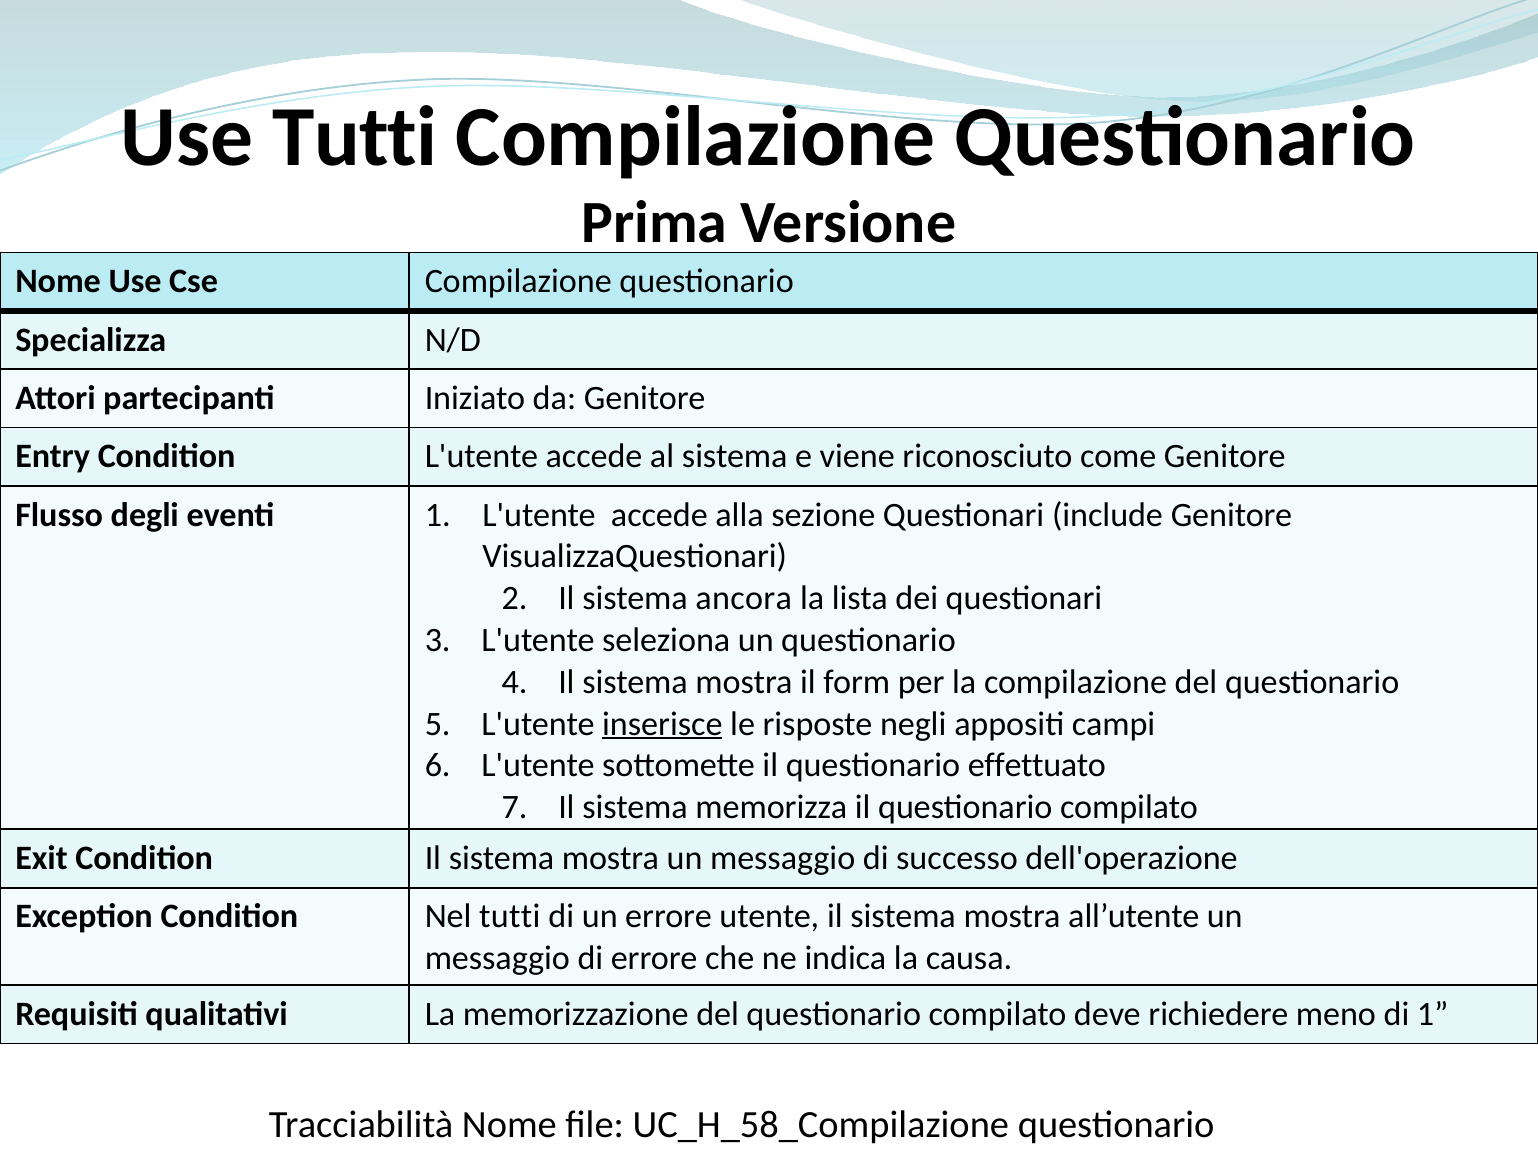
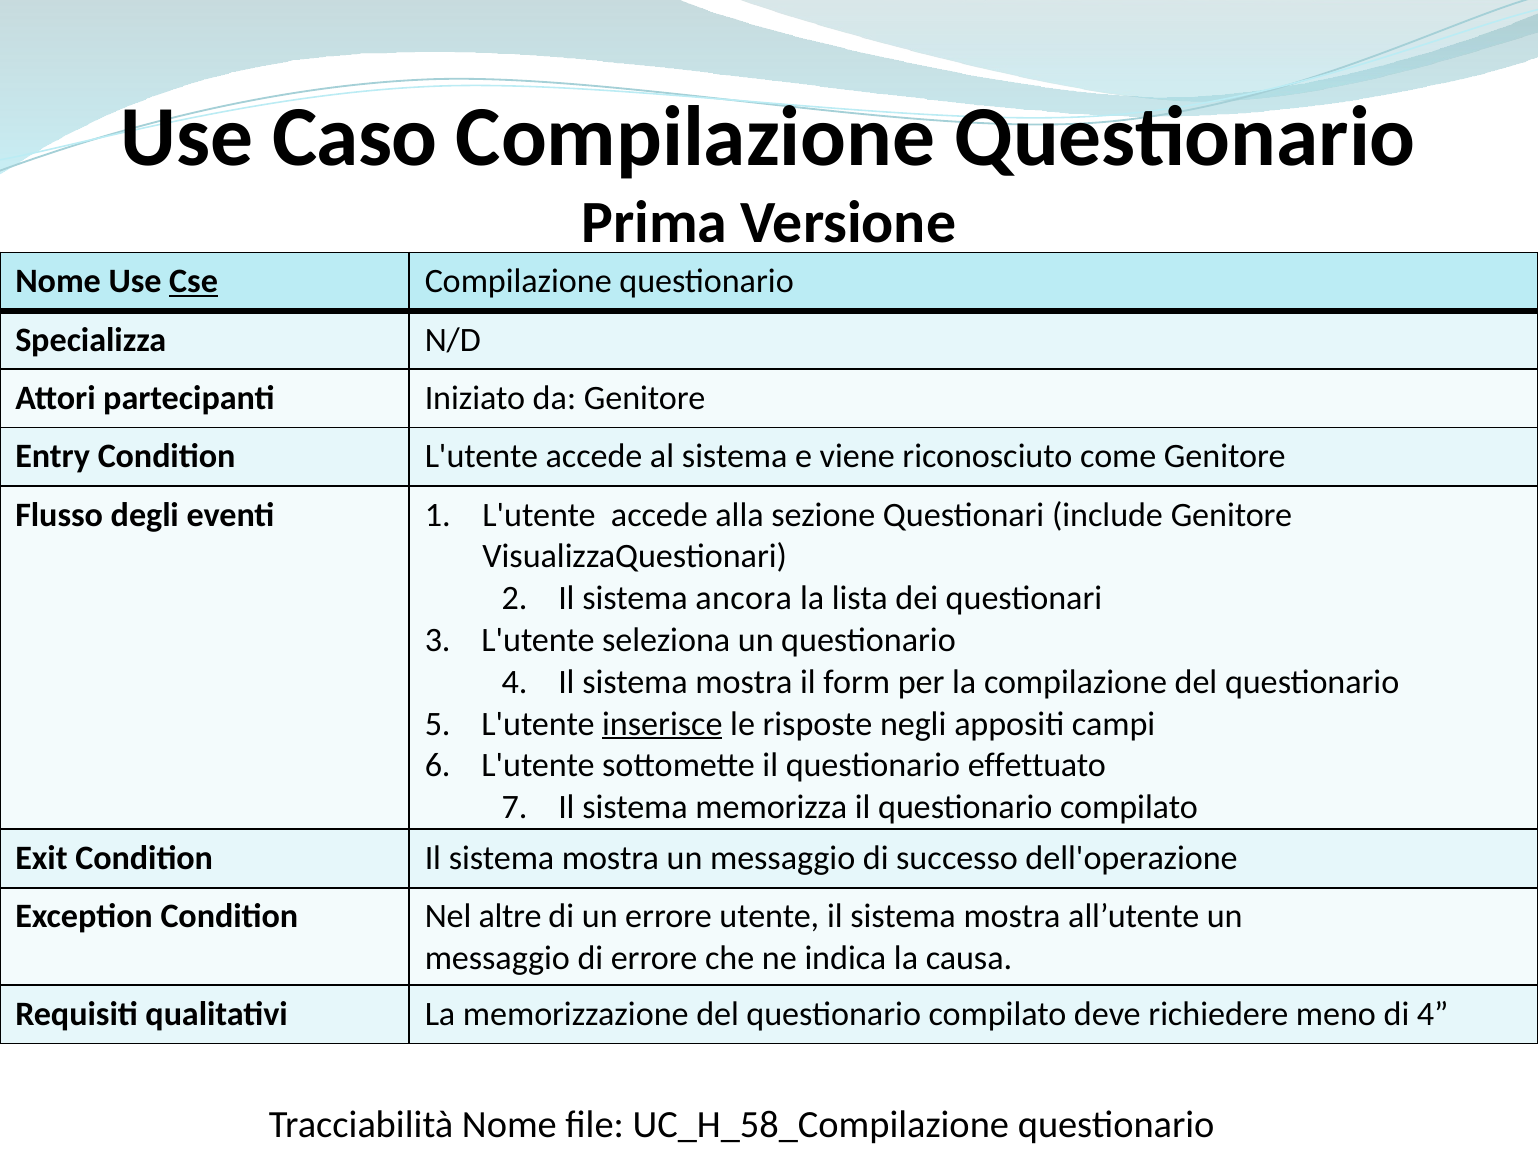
Use Tutti: Tutti -> Caso (355, 137)
Cse underline: none -> present (194, 281)
Nel tutti: tutti -> altre (510, 916)
di 1: 1 -> 4 (1433, 1014)
